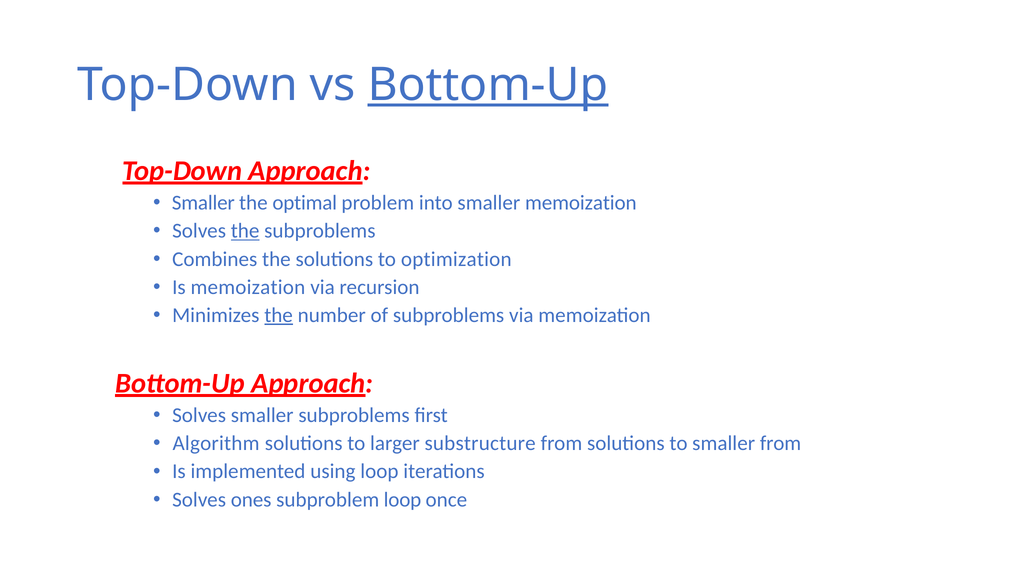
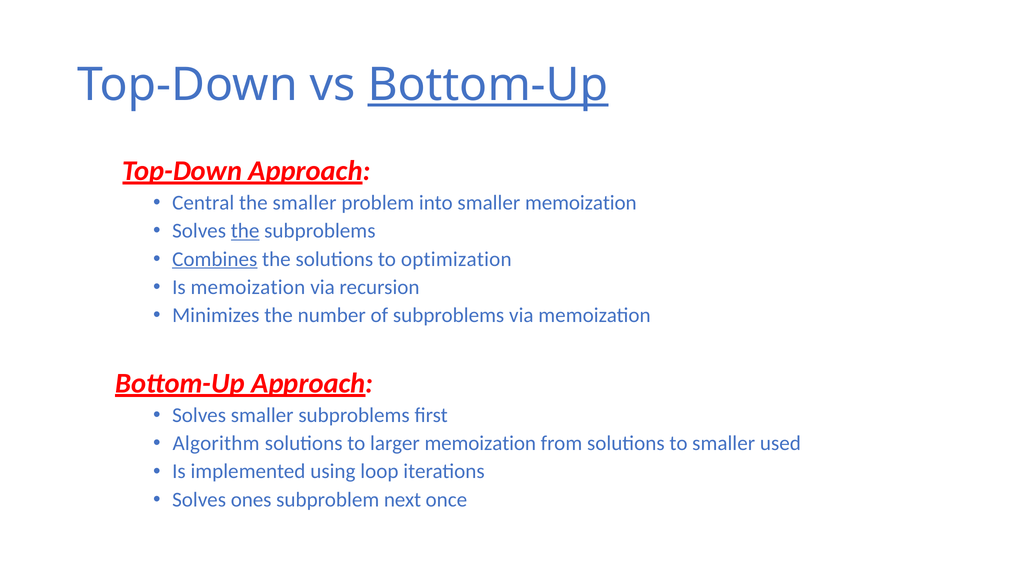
Smaller: Smaller -> Central (203, 203)
the optimal: optimal -> smaller (305, 203)
Combines underline: none -> present (215, 259)
the underline: present -> none (279, 315)
larger substructure: substructure -> memoization (480, 443)
smaller from: from -> used (780, 443)
subproblem loop: loop -> next (402, 499)
